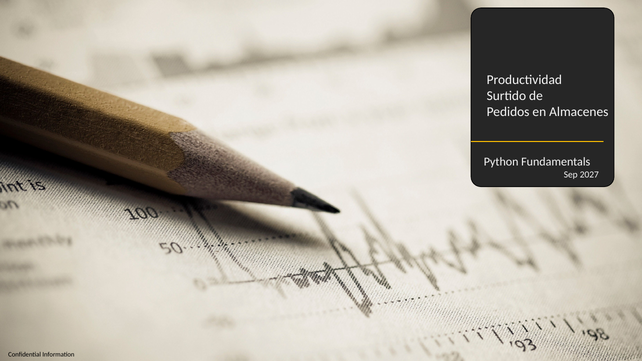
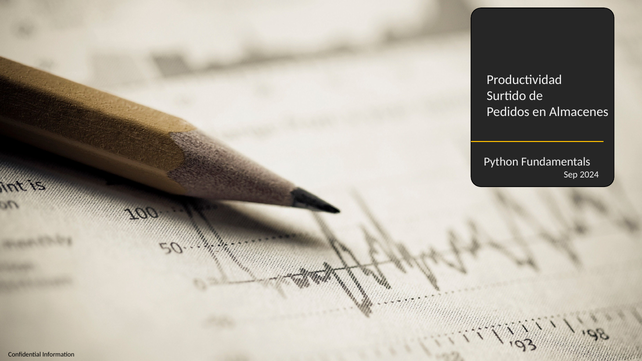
2027: 2027 -> 2024 (589, 174)
